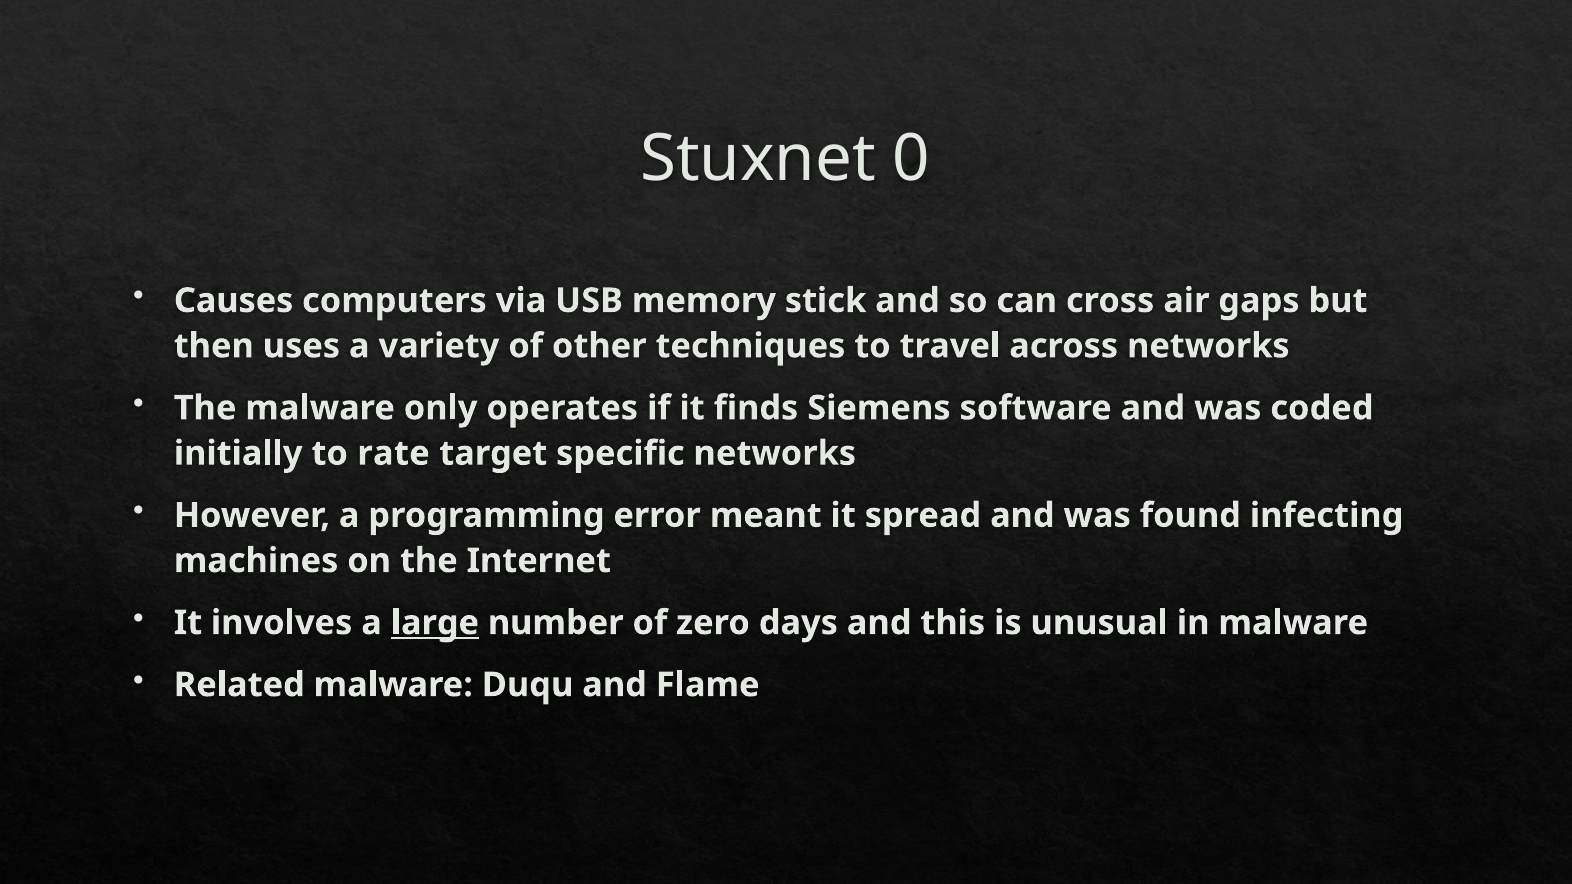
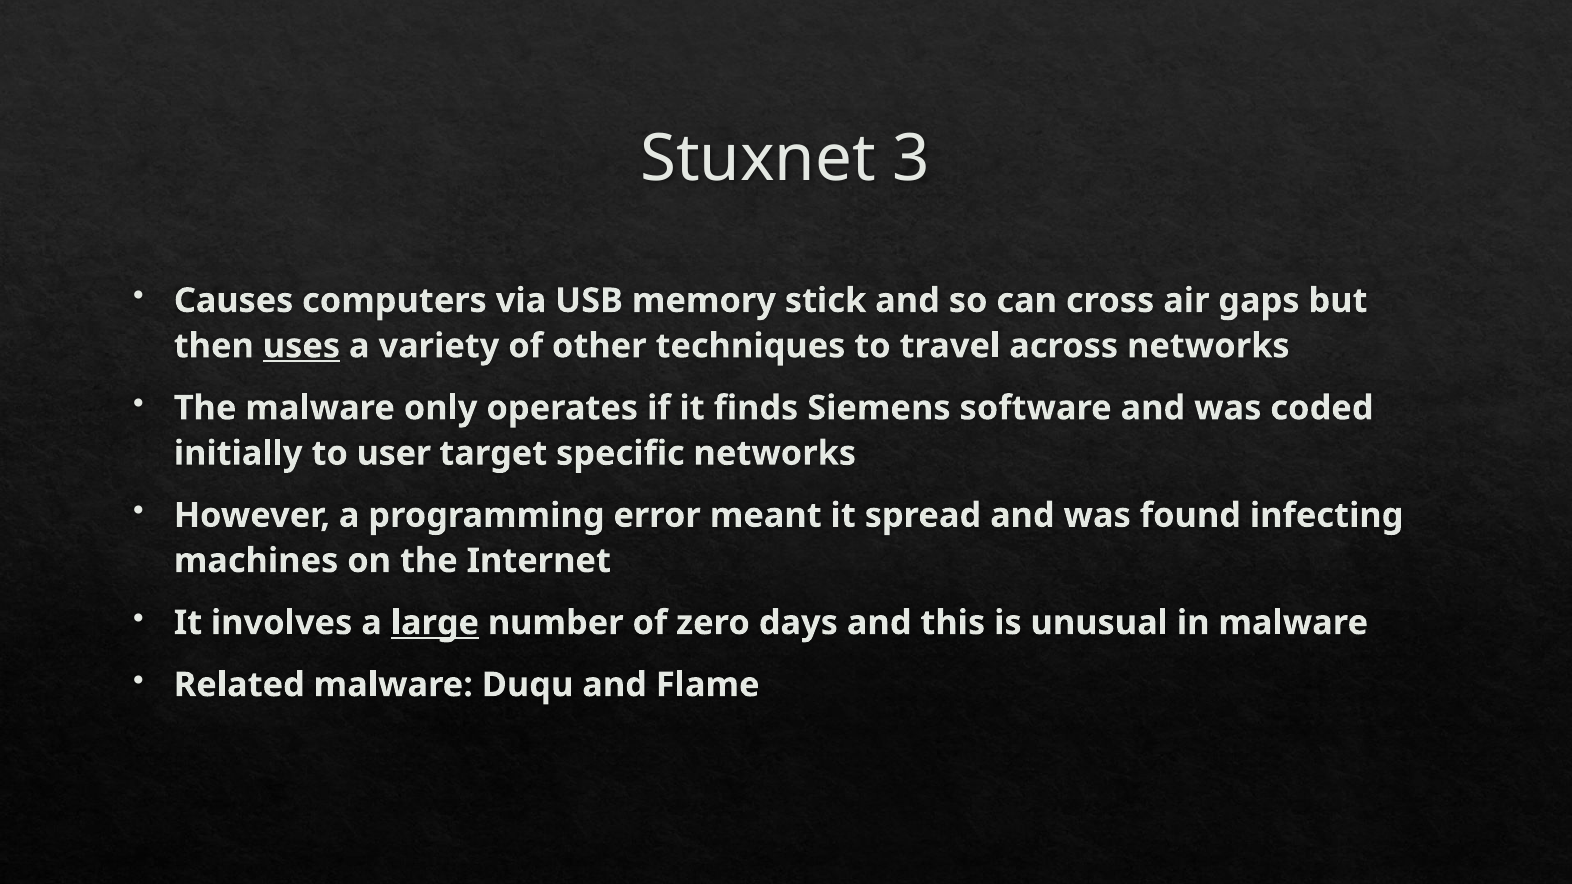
0: 0 -> 3 (912, 159)
uses underline: none -> present (301, 346)
rate: rate -> user (394, 454)
